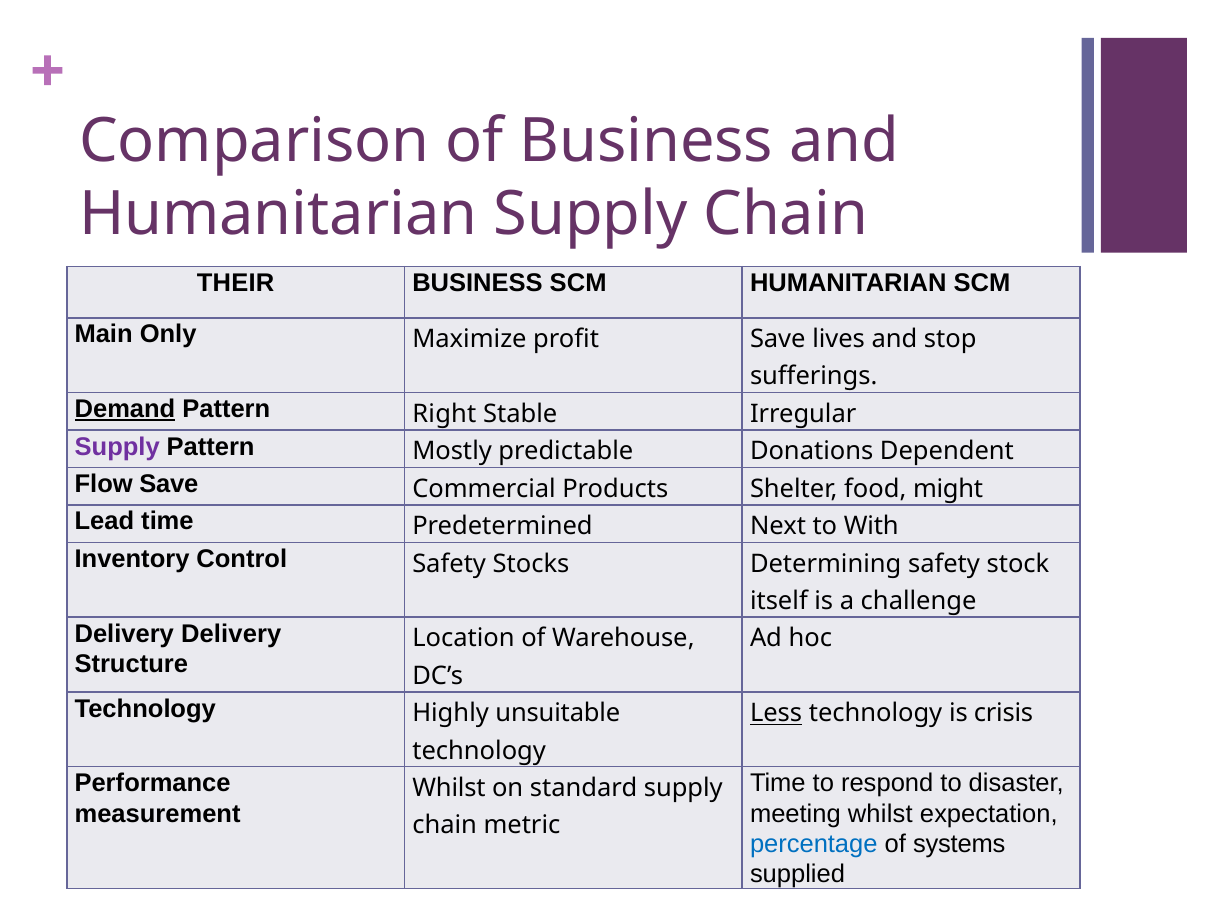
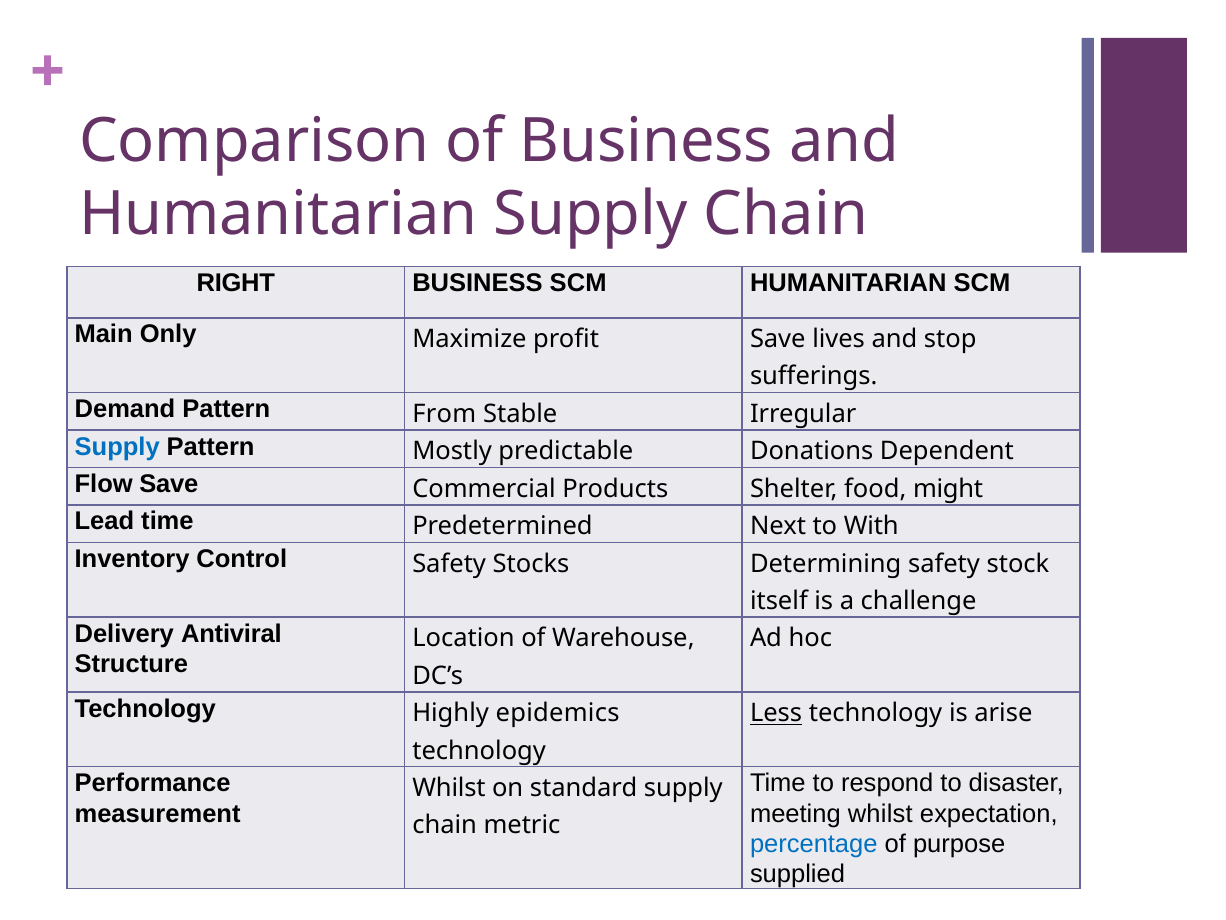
THEIR: THEIR -> RIGHT (236, 283)
Demand underline: present -> none (125, 409)
Right: Right -> From (444, 414)
Supply colour: purple -> blue (117, 446)
Delivery Delivery: Delivery -> Antiviral (231, 633)
unsuitable: unsuitable -> epidemics (558, 713)
crisis: crisis -> arise (1003, 713)
systems: systems -> purpose (959, 844)
